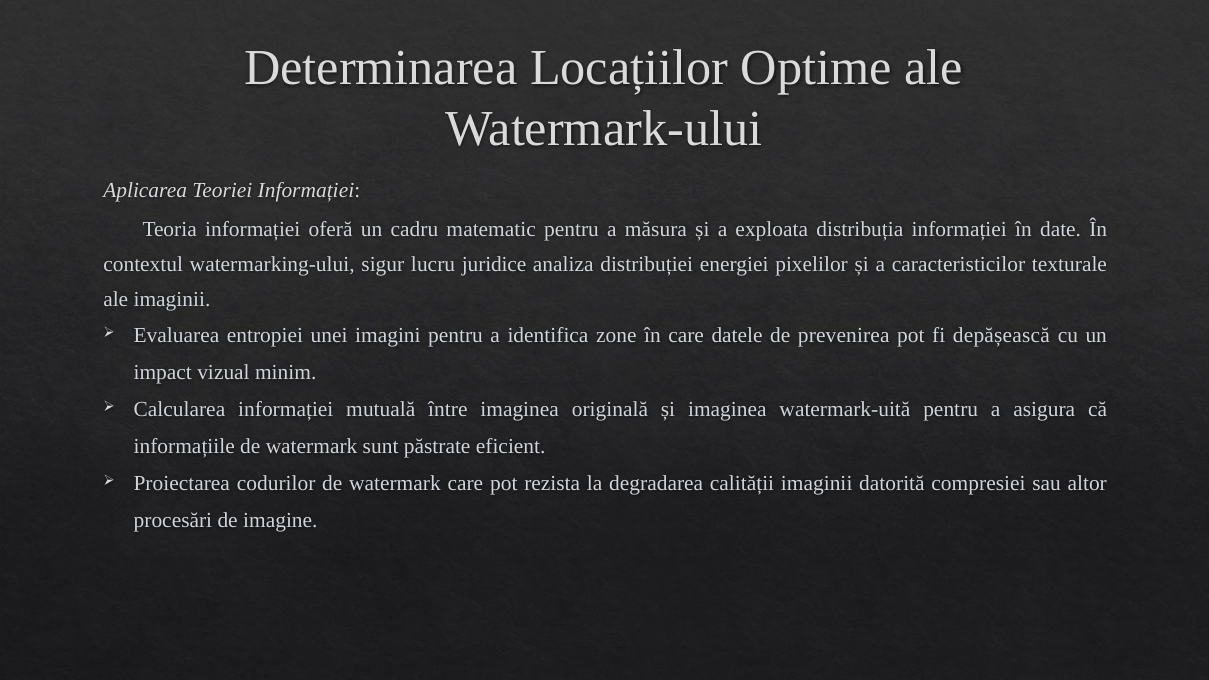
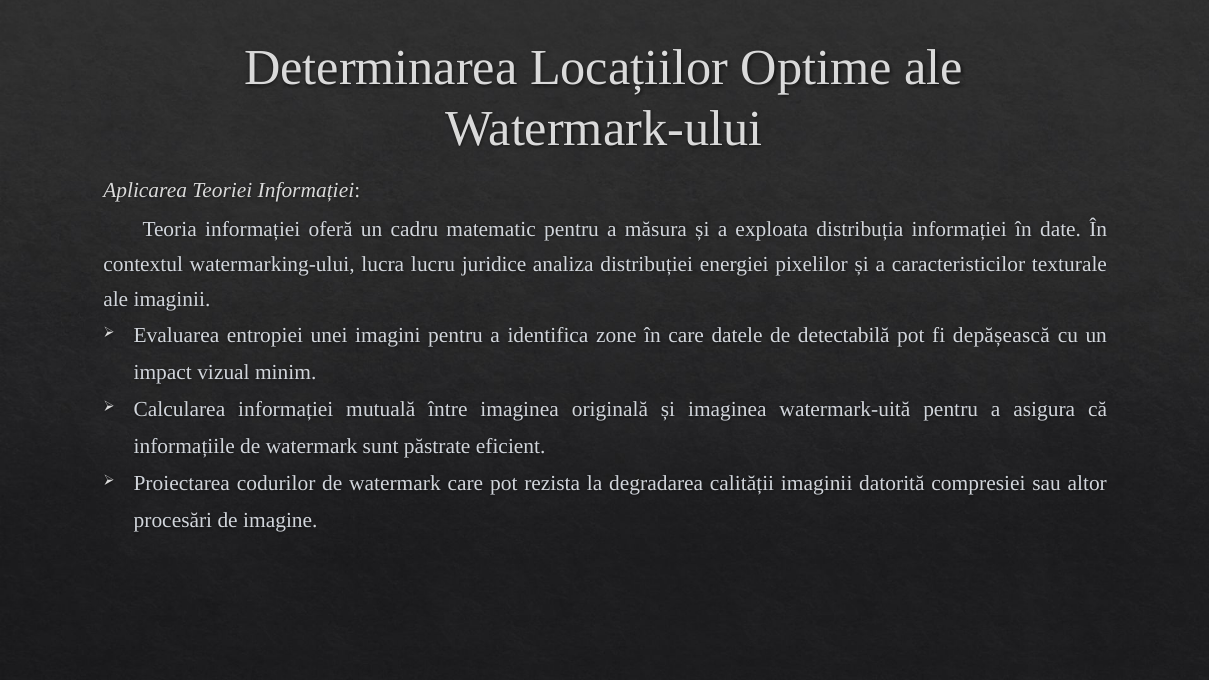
sigur: sigur -> lucra (383, 264)
prevenirea: prevenirea -> detectabilă (844, 336)
